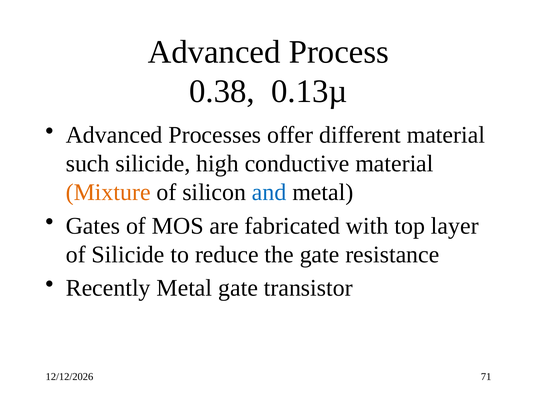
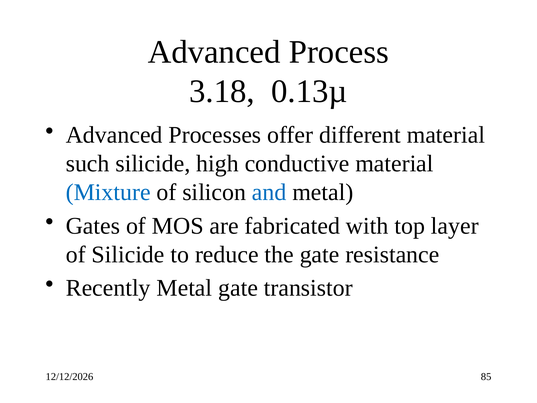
0.38: 0.38 -> 3.18 (222, 91)
Mixture colour: orange -> blue (108, 192)
71: 71 -> 85 (486, 377)
